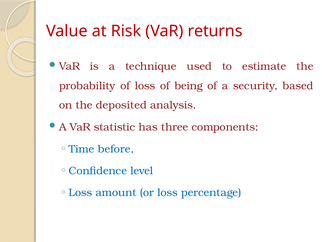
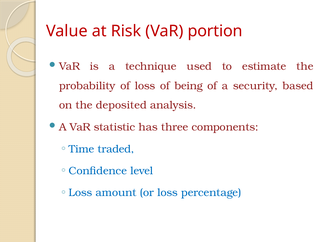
returns: returns -> portion (215, 31)
before: before -> traded (116, 149)
